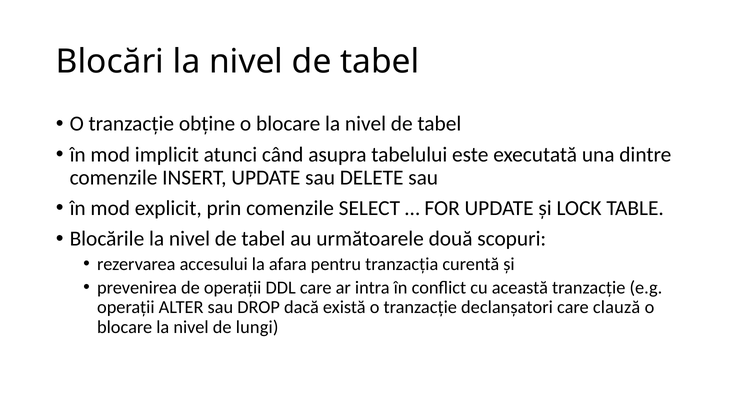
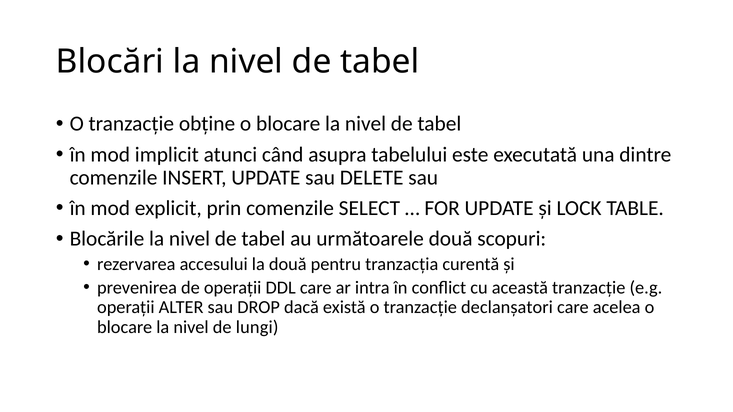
la afara: afara -> două (288, 264)
clauză: clauză -> acelea (617, 308)
